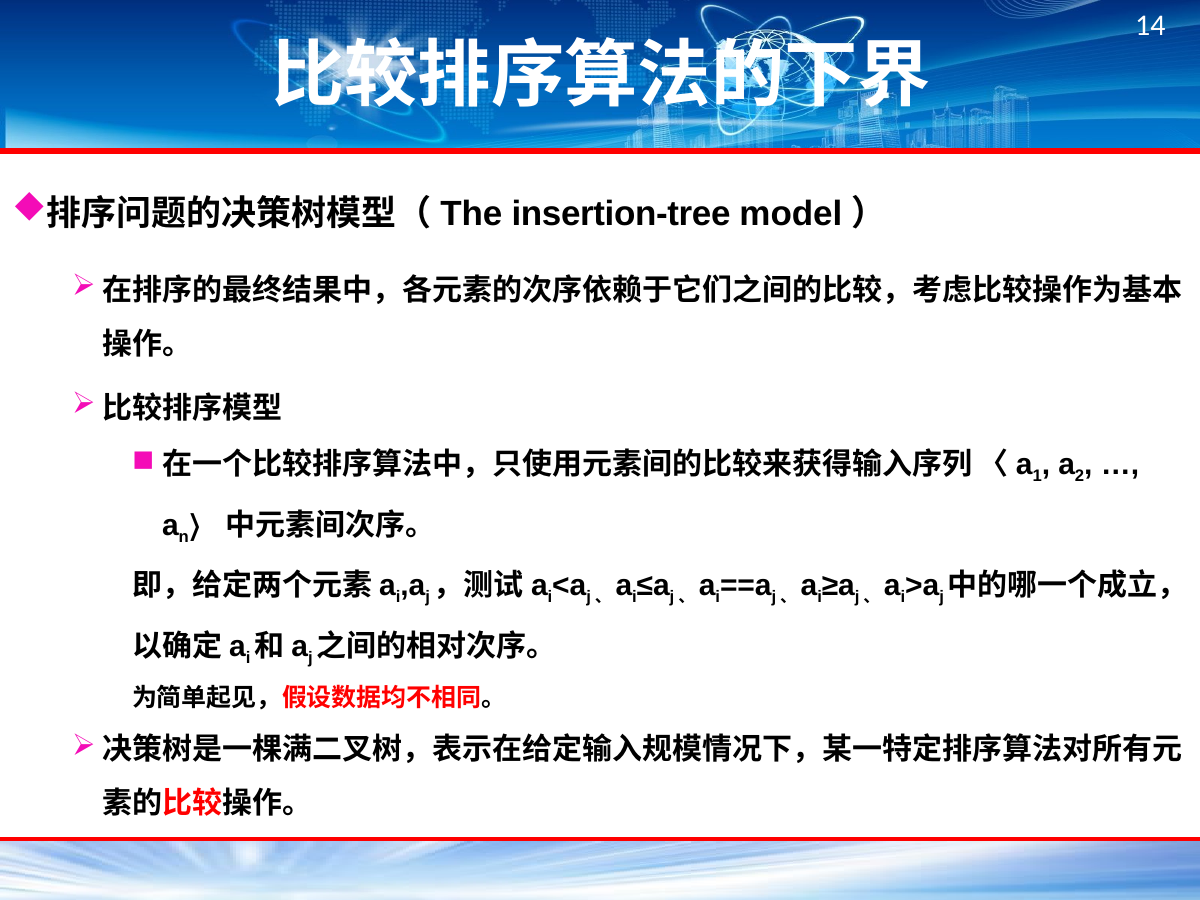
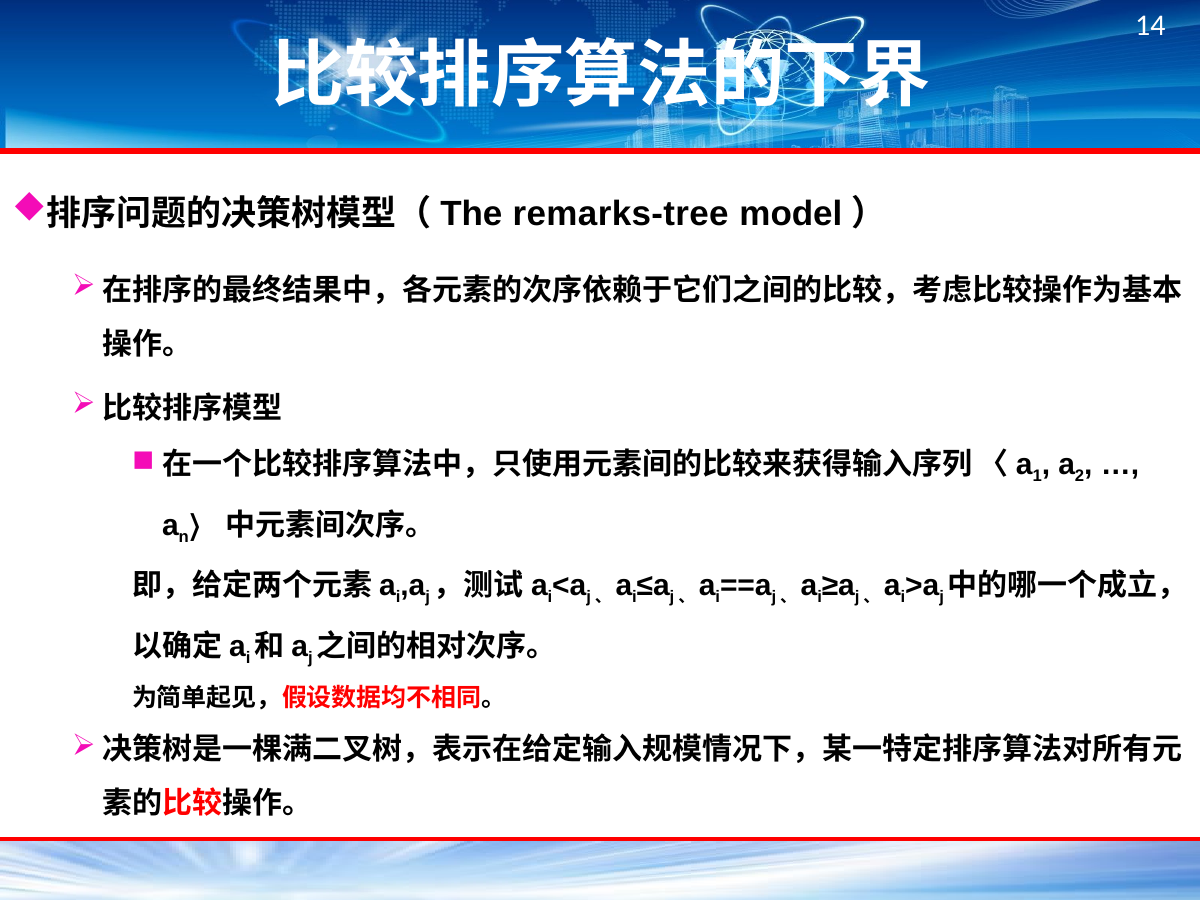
insertion-tree: insertion-tree -> remarks-tree (621, 214)
